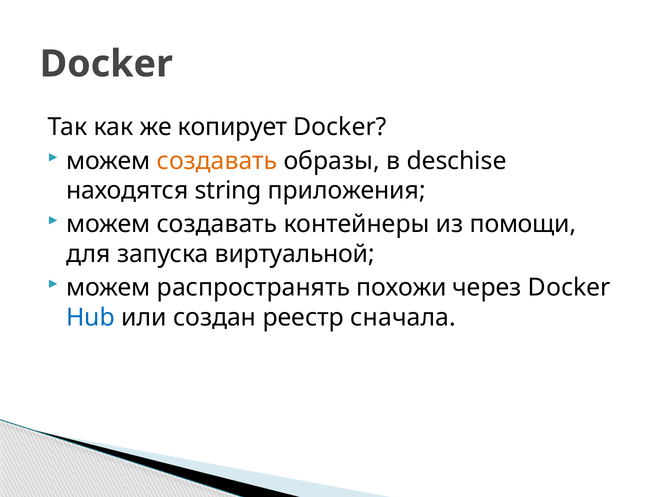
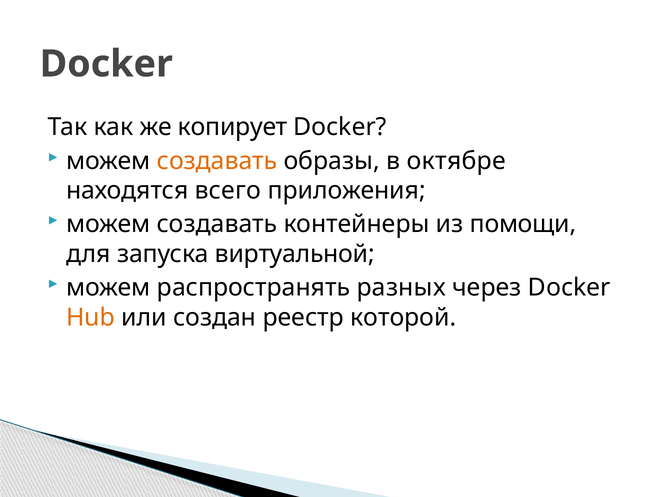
deschise: deschise -> октябре (456, 161)
string: string -> всего (228, 190)
похожи: похожи -> разных (401, 287)
Hub colour: blue -> orange (91, 317)
сначала: сначала -> которой (403, 317)
